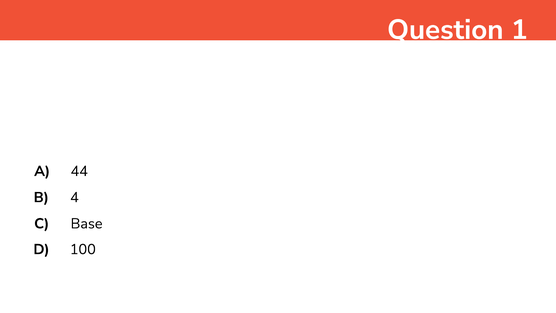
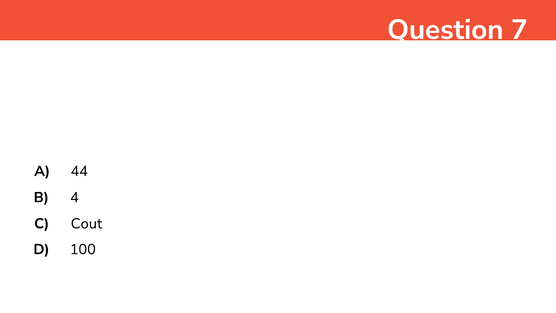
1: 1 -> 7 (519, 30)
Base: Base -> Cout (86, 223)
